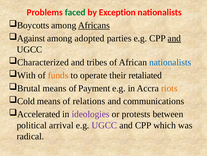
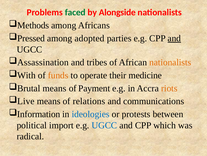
Exception: Exception -> Alongside (117, 12)
Boycotts: Boycotts -> Methods (33, 25)
Africans underline: present -> none (94, 25)
Against: Against -> Pressed (31, 38)
Characterized: Characterized -> Assassination (43, 62)
nationalists colour: blue -> orange (170, 62)
retaliated: retaliated -> medicine (145, 75)
Cold: Cold -> Live (26, 101)
Accelerated: Accelerated -> Information (39, 114)
ideologies colour: purple -> blue (91, 114)
arrival: arrival -> import (61, 125)
UGCC colour: purple -> blue (104, 125)
